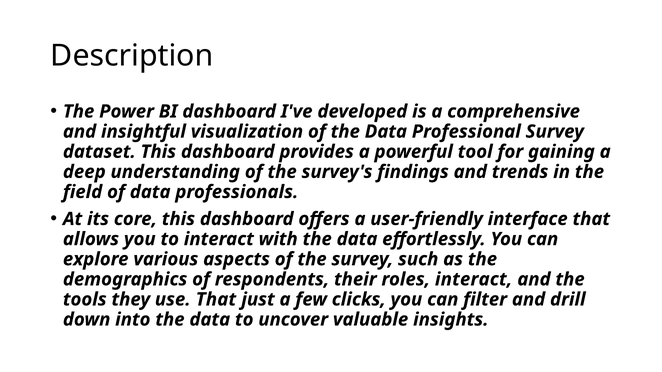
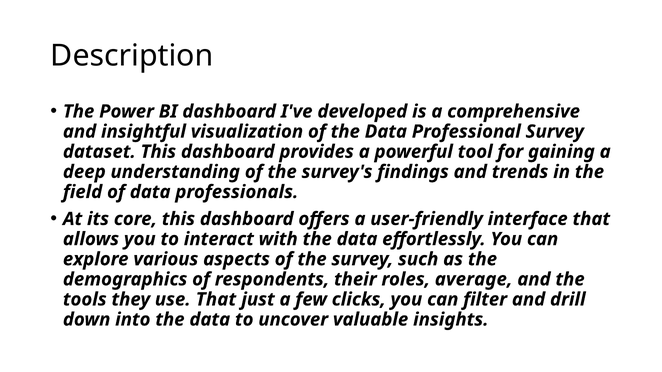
roles interact: interact -> average (474, 280)
